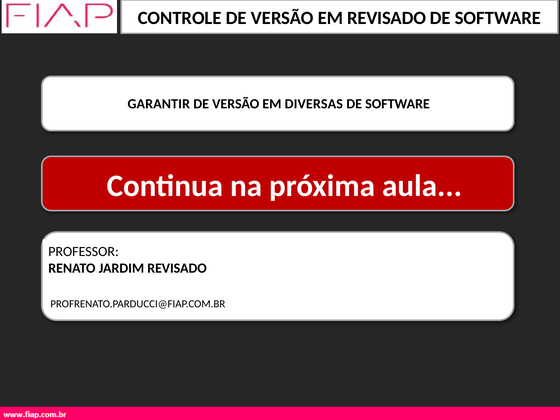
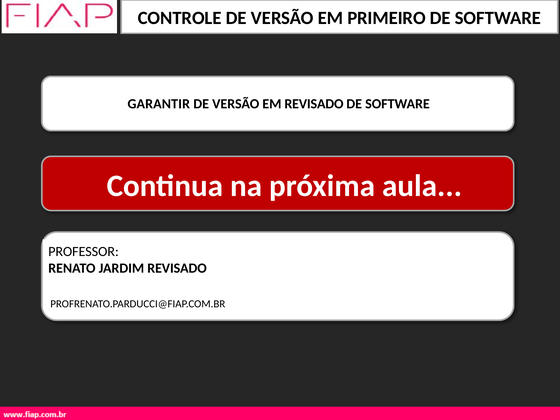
EM REVISADO: REVISADO -> PRIMEIRO (387, 18)
EM DIVERSAS: DIVERSAS -> REVISADO (314, 104)
